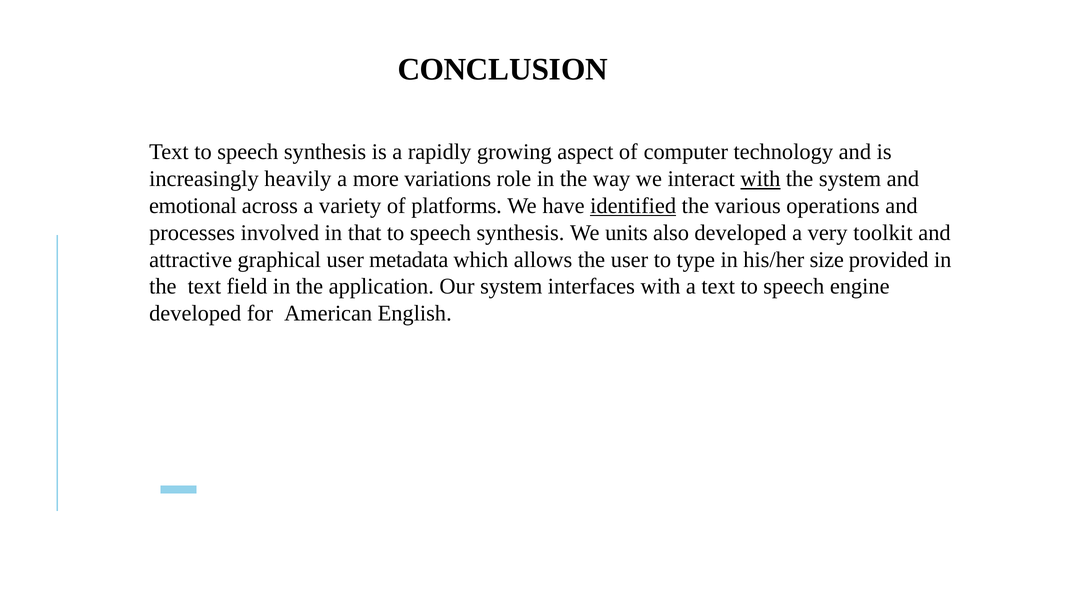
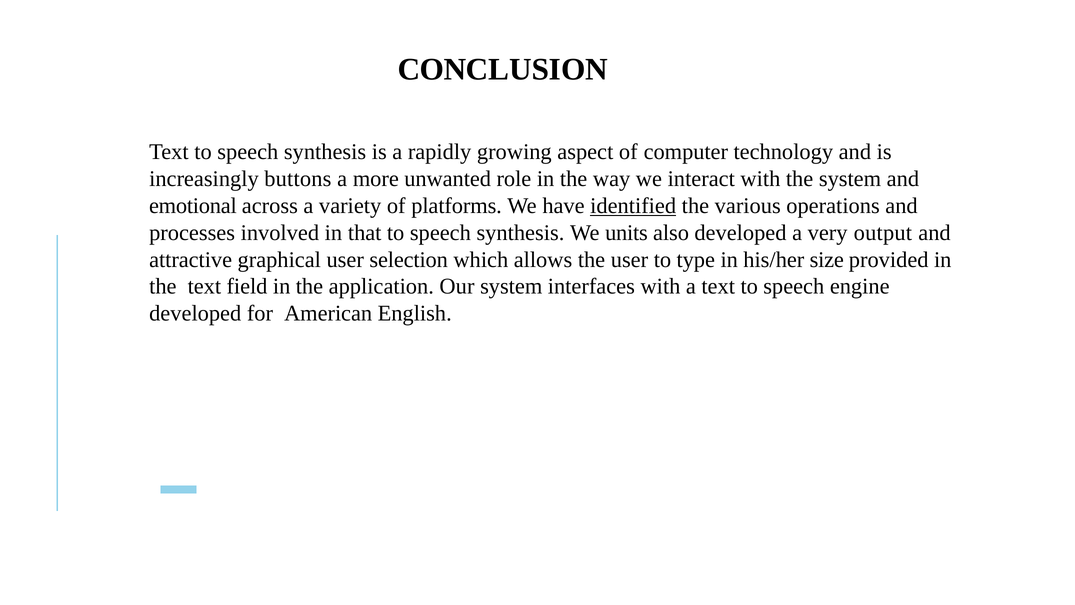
heavily: heavily -> buttons (298, 179)
variations: variations -> unwanted (448, 179)
with underline: present -> none (760, 179)
toolkit: toolkit -> output (883, 233)
metadata: metadata -> selection (409, 260)
